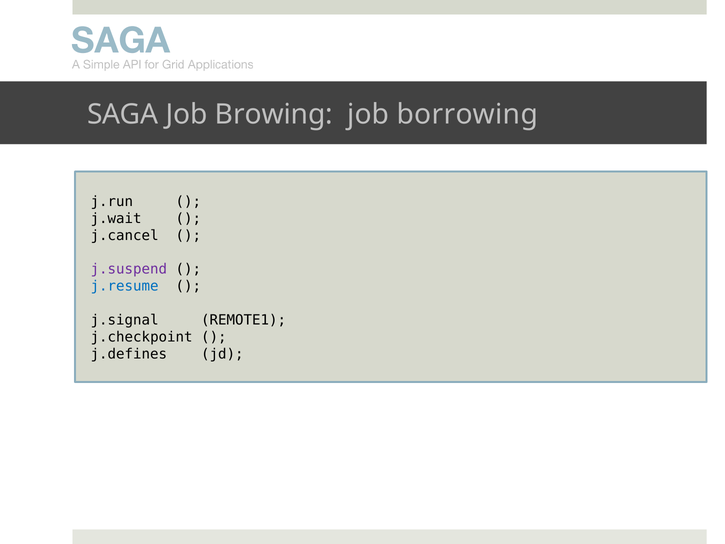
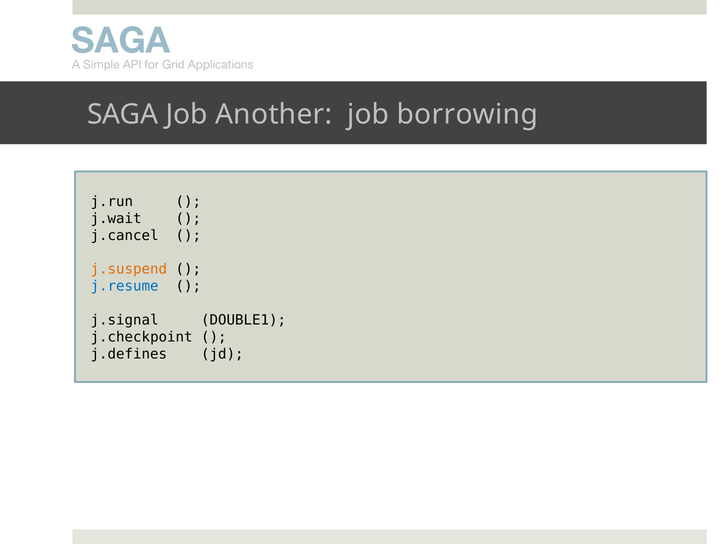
Browing: Browing -> Another (274, 115)
j.suspend colour: purple -> orange (129, 269)
REMOTE1: REMOTE1 -> DOUBLE1 (244, 320)
